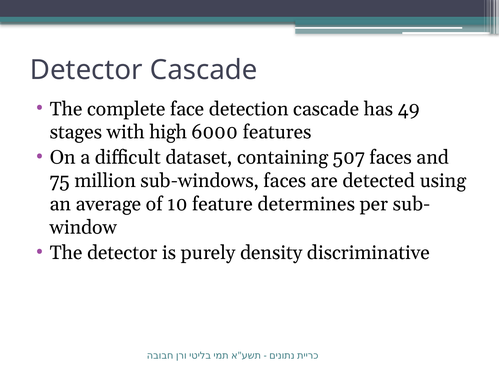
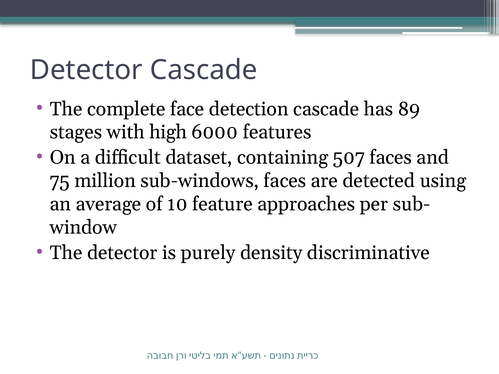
49: 49 -> 89 (409, 109)
determines: determines -> approaches (306, 204)
